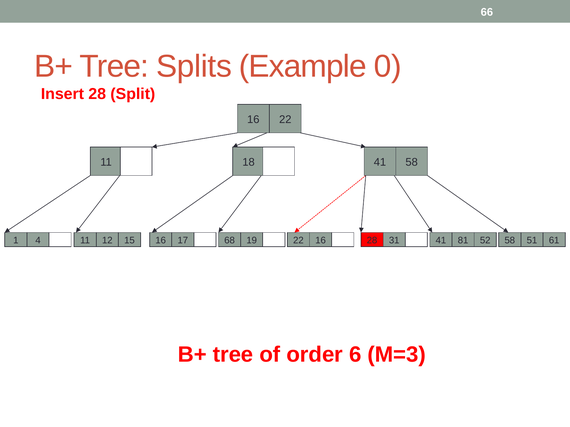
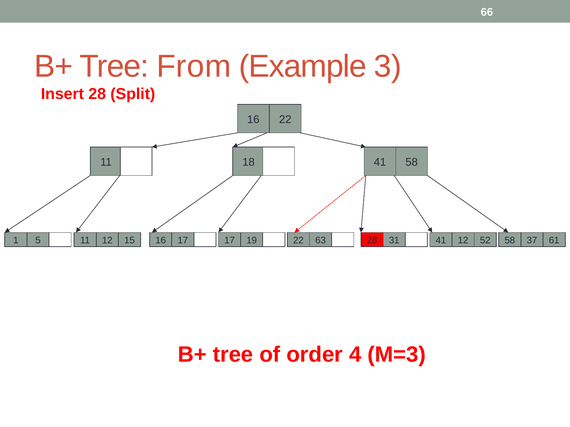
Splits: Splits -> From (194, 66)
0: 0 -> 3 (388, 66)
4: 4 -> 5 (38, 241)
17 68: 68 -> 17 (230, 241)
22 16: 16 -> 63 (321, 241)
41 81: 81 -> 12 (463, 241)
51: 51 -> 37 (532, 241)
6: 6 -> 4 (355, 355)
